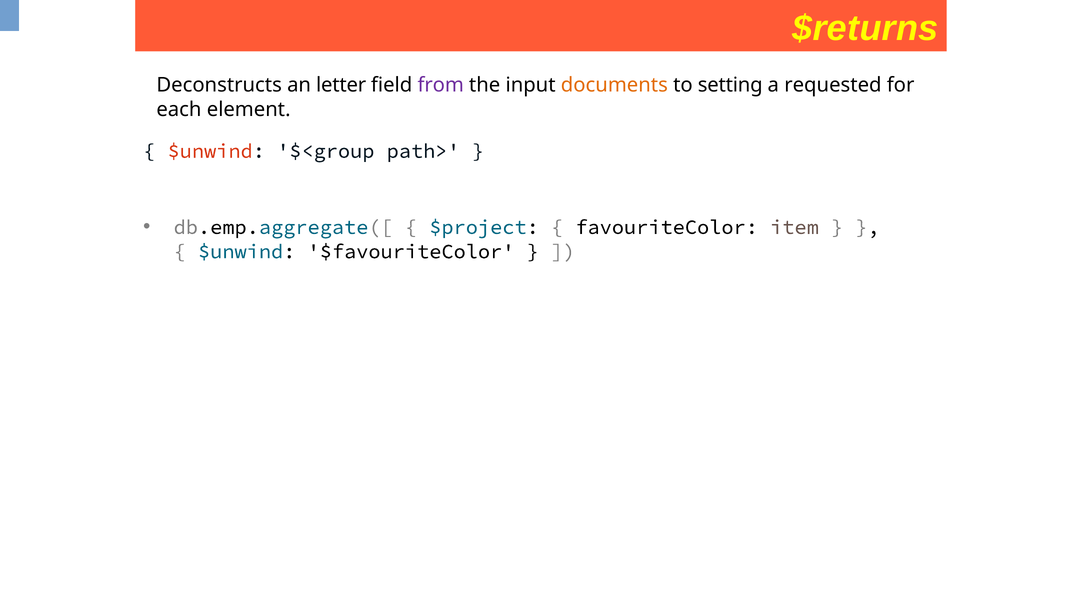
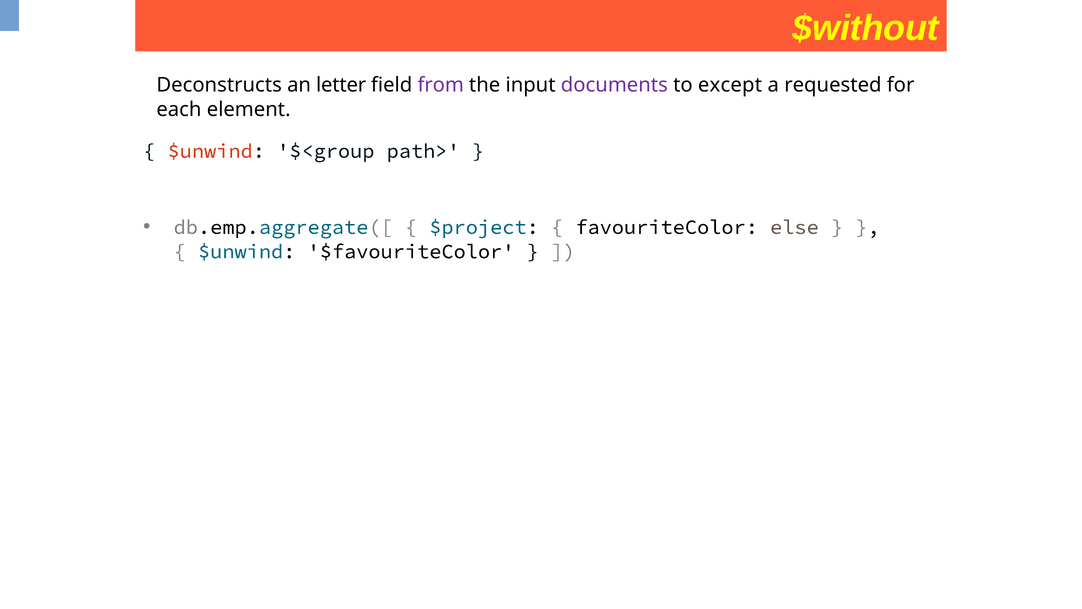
$returns: $returns -> $without (866, 28)
documents colour: orange -> purple (614, 85)
setting: setting -> except (730, 85)
item: item -> else (794, 227)
